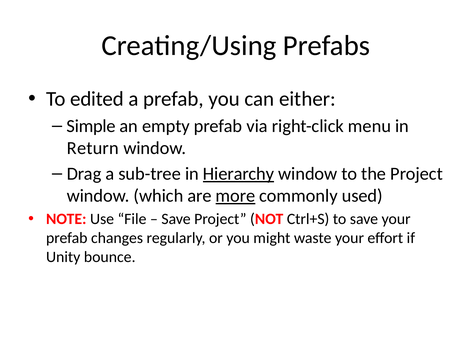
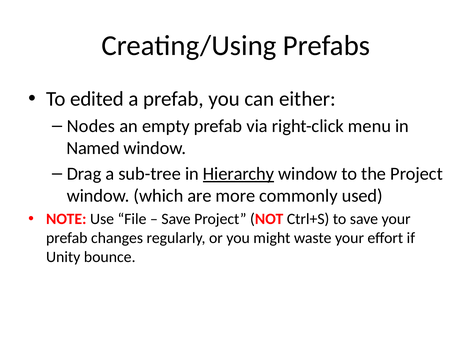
Simple: Simple -> Nodes (91, 126)
Return: Return -> Named (93, 148)
more underline: present -> none (235, 196)
